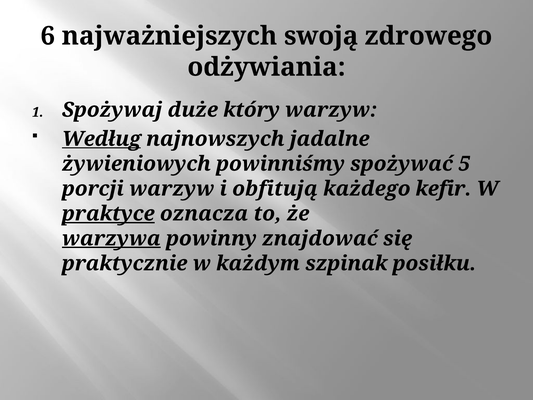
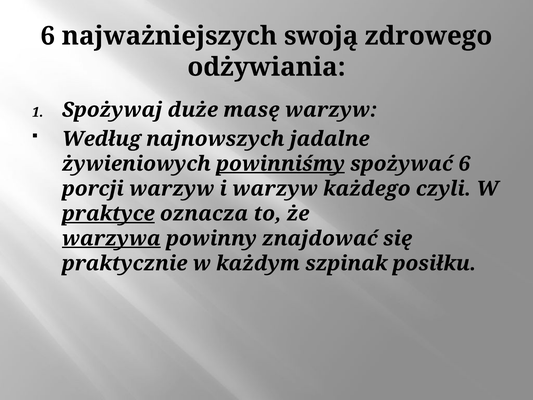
który: który -> masę (251, 110)
Według underline: present -> none (101, 139)
powinniśmy underline: none -> present (281, 164)
spożywać 5: 5 -> 6 (464, 164)
i obfitują: obfitują -> warzyw (275, 189)
kefir: kefir -> czyli (443, 189)
